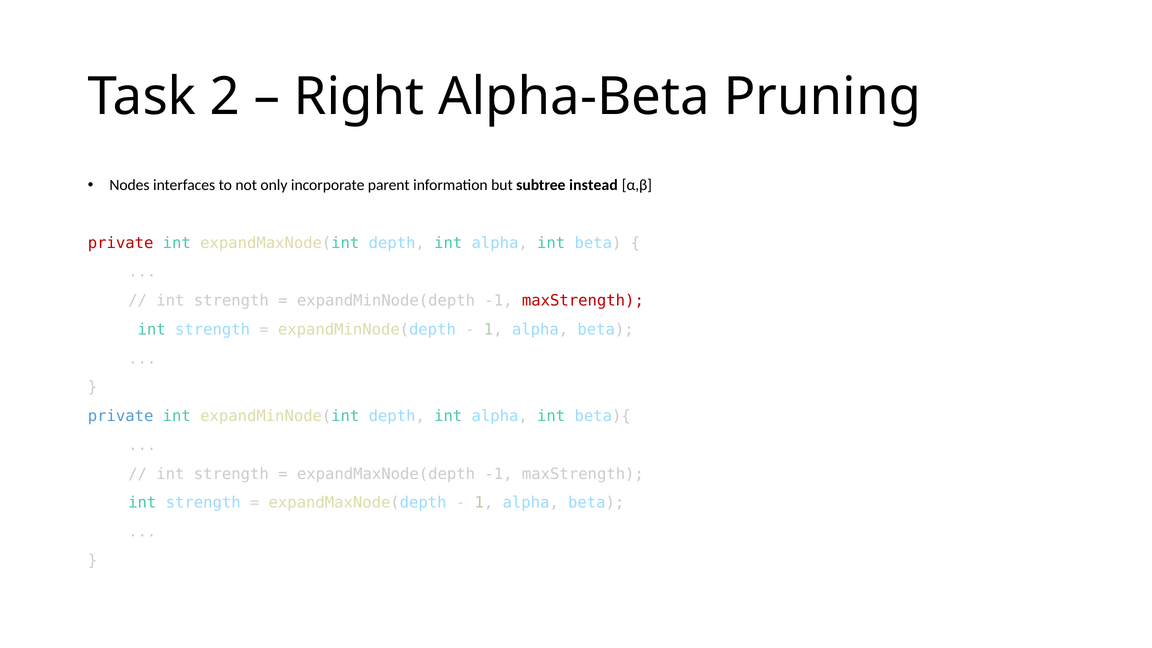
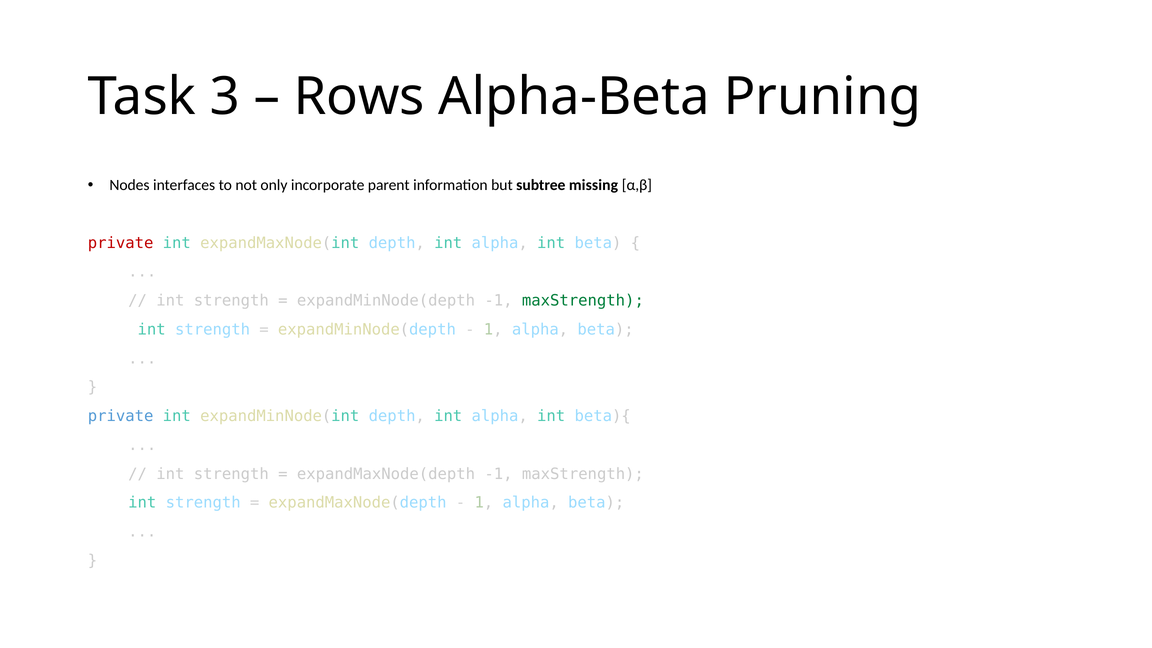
2: 2 -> 3 (225, 97)
Right: Right -> Rows (359, 97)
instead: instead -> missing (594, 185)
maxStrength colour: red -> green (583, 301)
